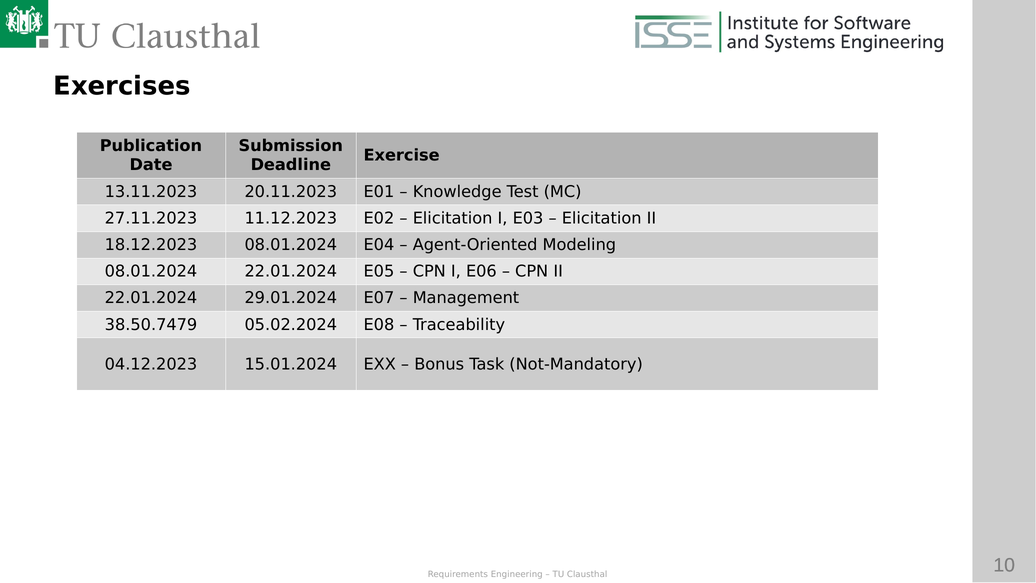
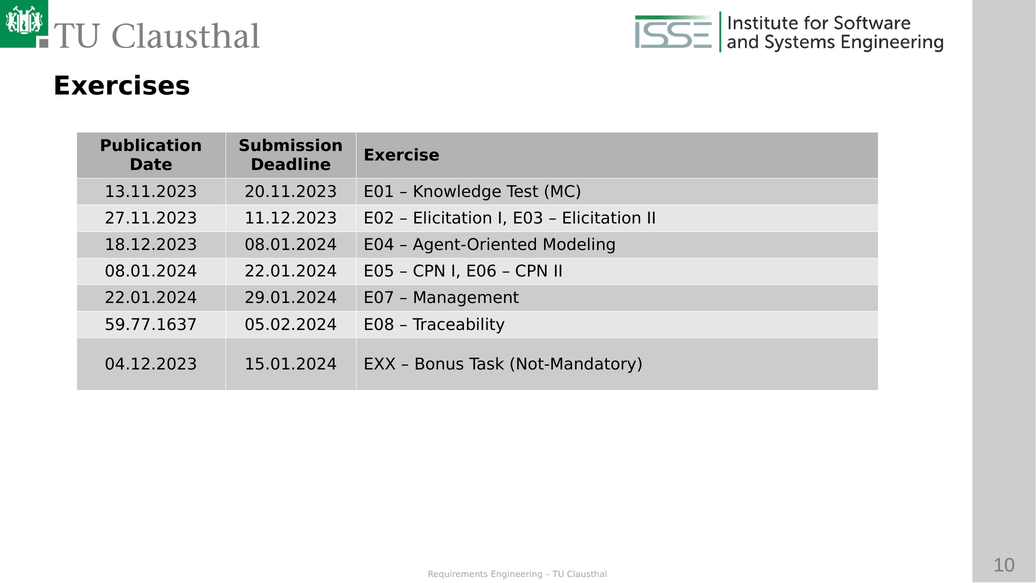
38.50.7479: 38.50.7479 -> 59.77.1637 (151, 325)
